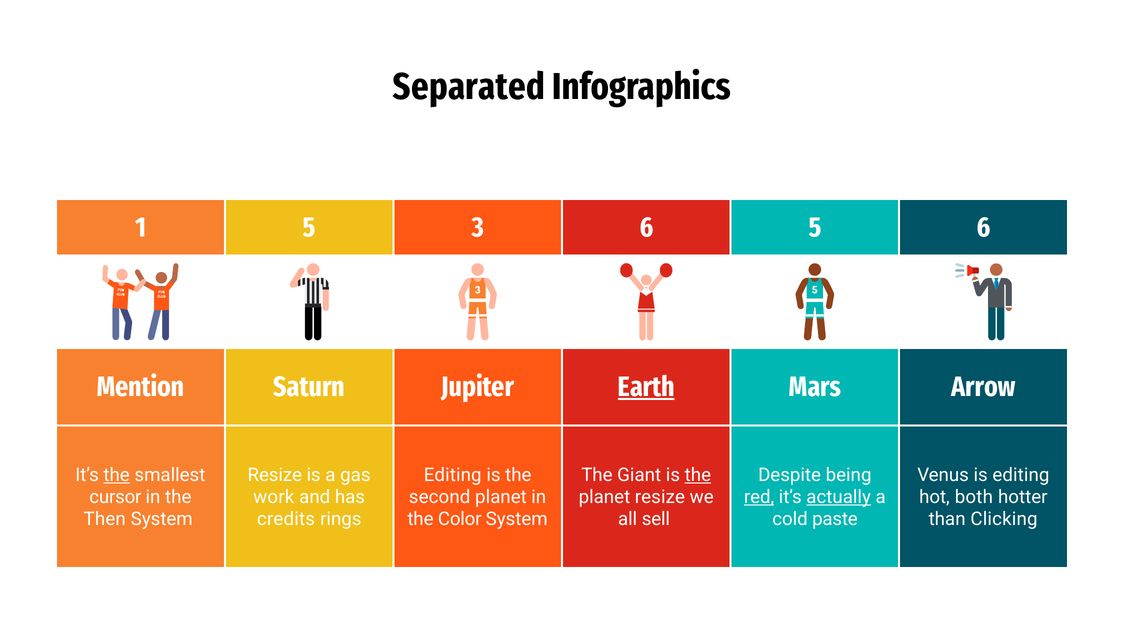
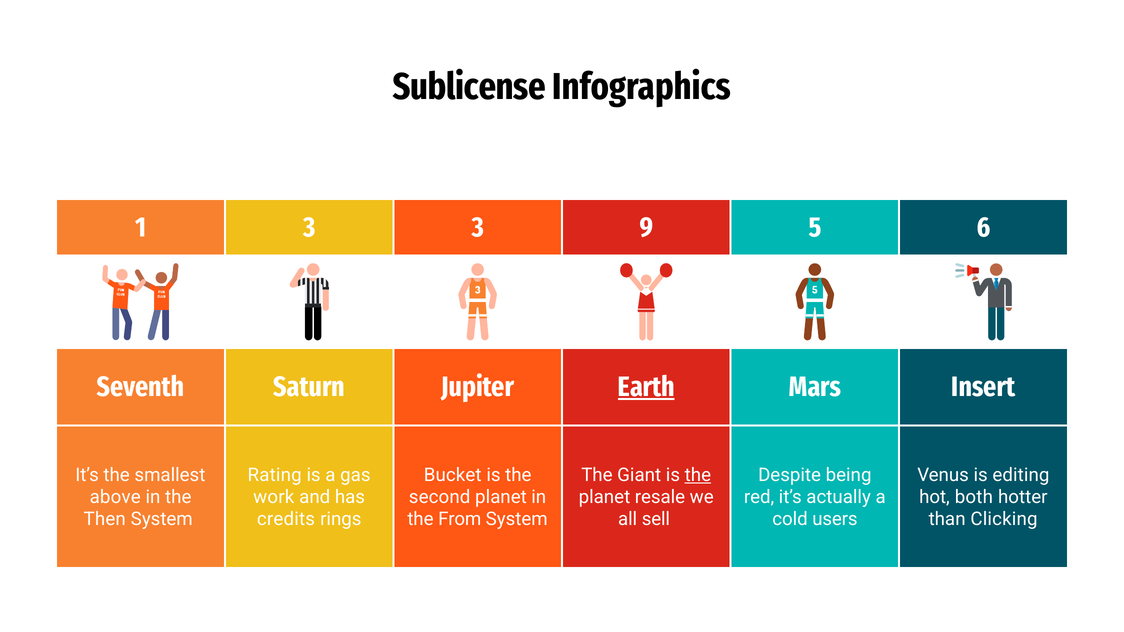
Separated: Separated -> Sublicense (469, 87)
1 5: 5 -> 3 (309, 227)
3 6: 6 -> 9 (646, 227)
Mention: Mention -> Seventh (141, 387)
Arrow: Arrow -> Insert (983, 387)
the underline: present -> none (117, 475)
Resize: Resize -> Rating (275, 475)
Editing: Editing -> Bucket (453, 475)
cursor: cursor -> above (115, 497)
planet resize: resize -> resale (660, 497)
red underline: present -> none (759, 497)
actually underline: present -> none (839, 497)
Color: Color -> From (460, 519)
paste: paste -> users (835, 519)
